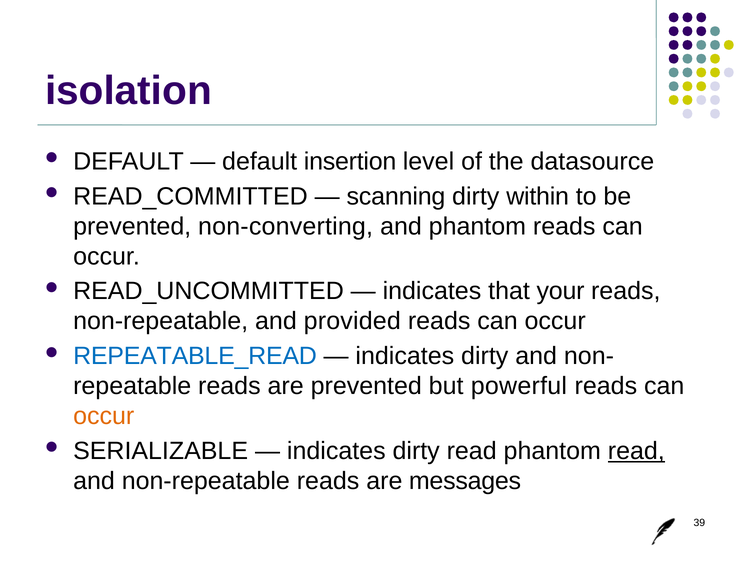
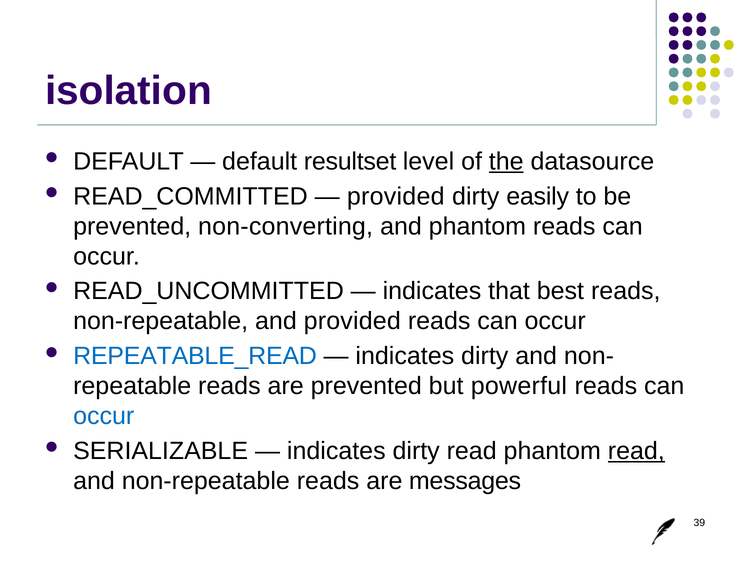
insertion: insertion -> resultset (350, 162)
the underline: none -> present (506, 162)
scanning: scanning -> provided (396, 197)
within: within -> easily (538, 197)
your: your -> best (560, 292)
occur colour: orange -> blue (104, 417)
